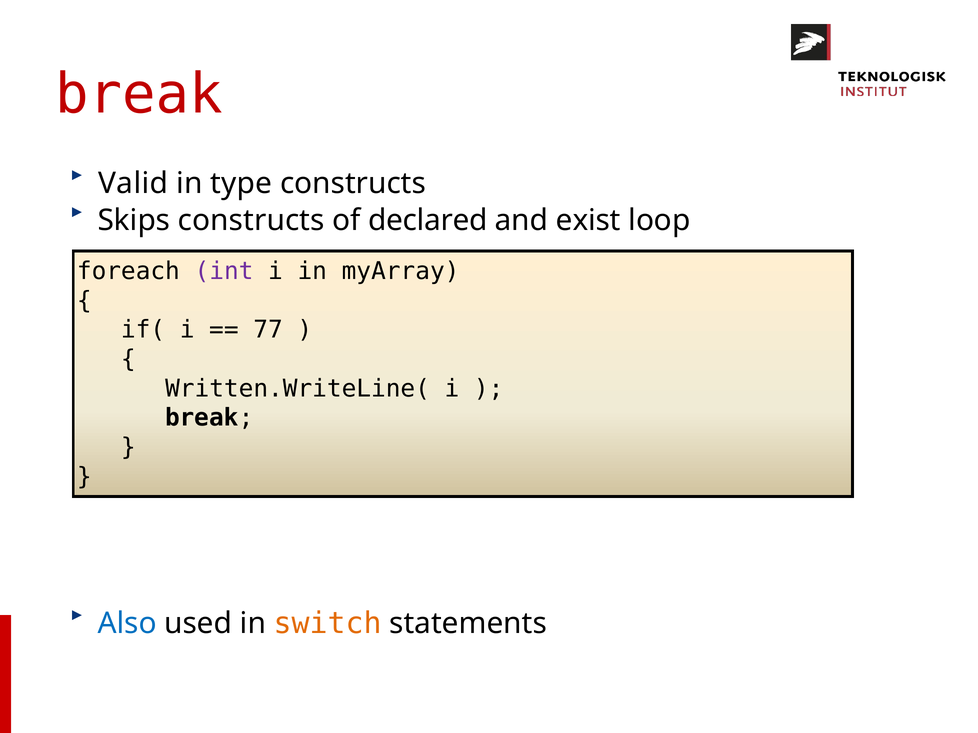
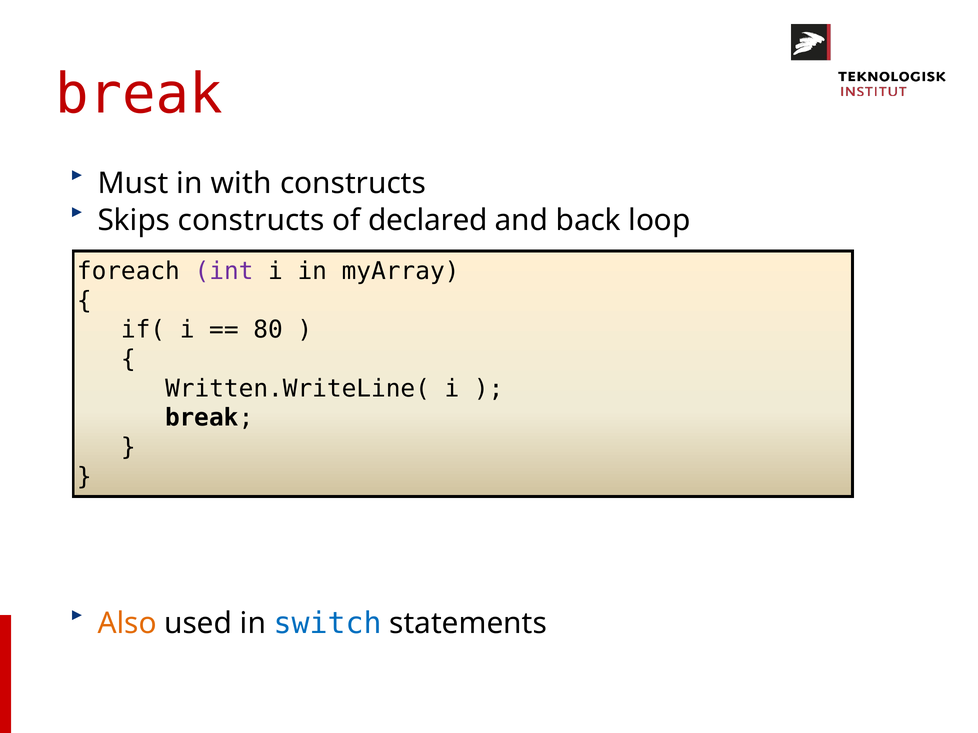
Valid: Valid -> Must (133, 183)
type: type -> with (241, 183)
exist: exist -> back (588, 220)
77: 77 -> 80 (268, 330)
Also colour: blue -> orange (127, 624)
switch colour: orange -> blue (328, 624)
